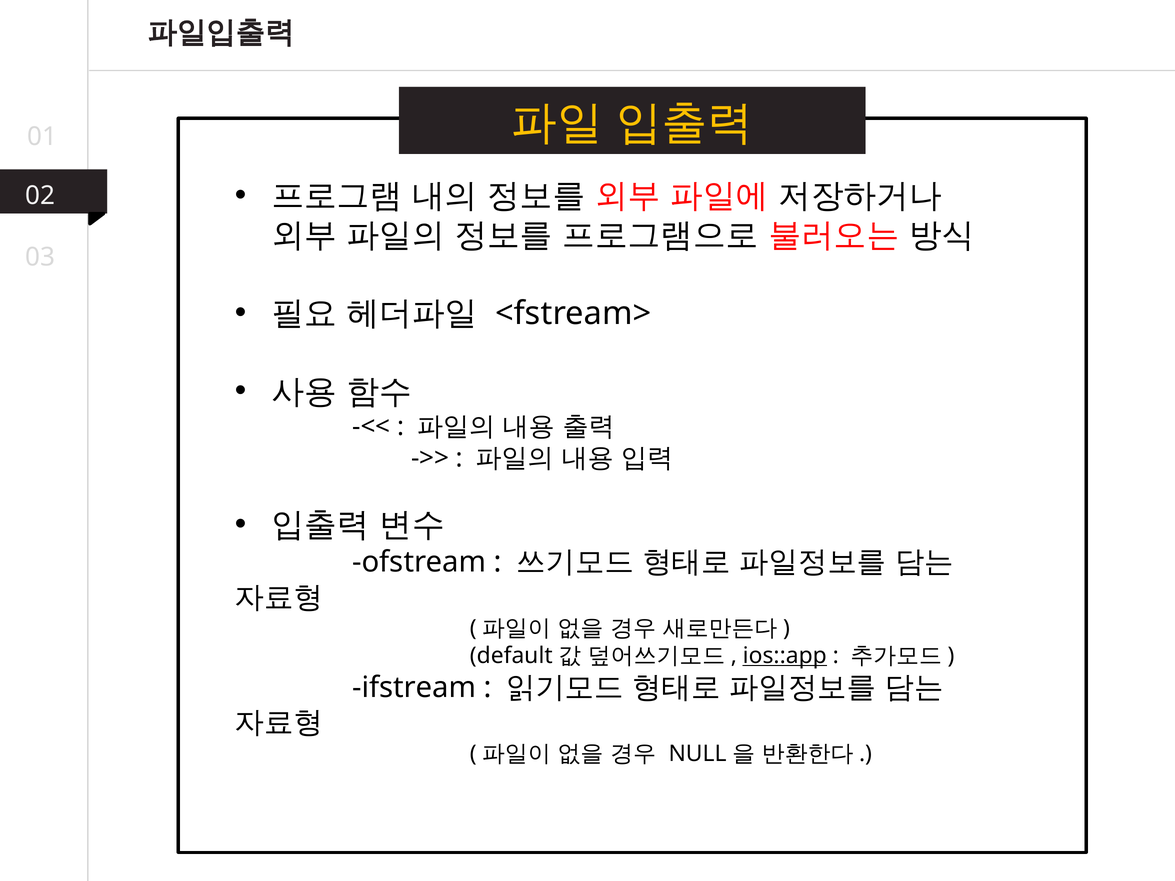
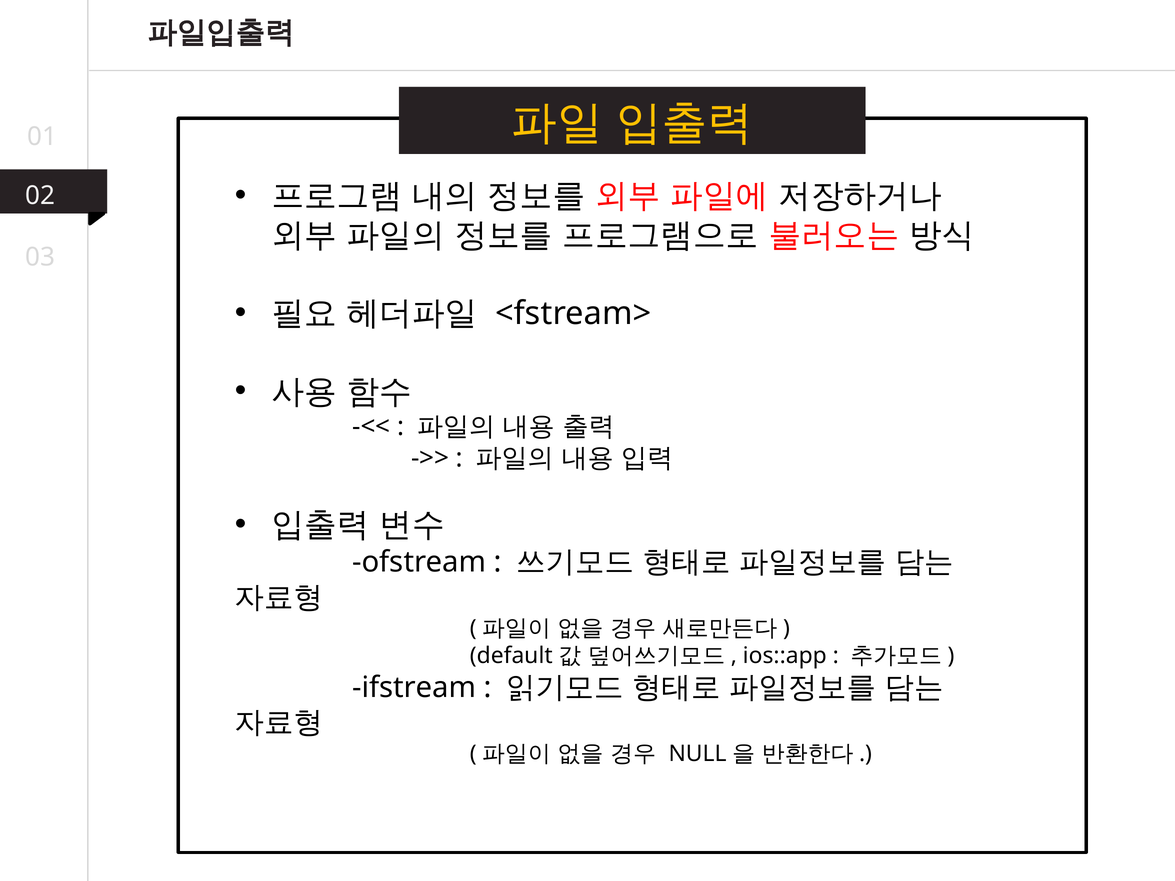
ios::app underline: present -> none (785, 656)
